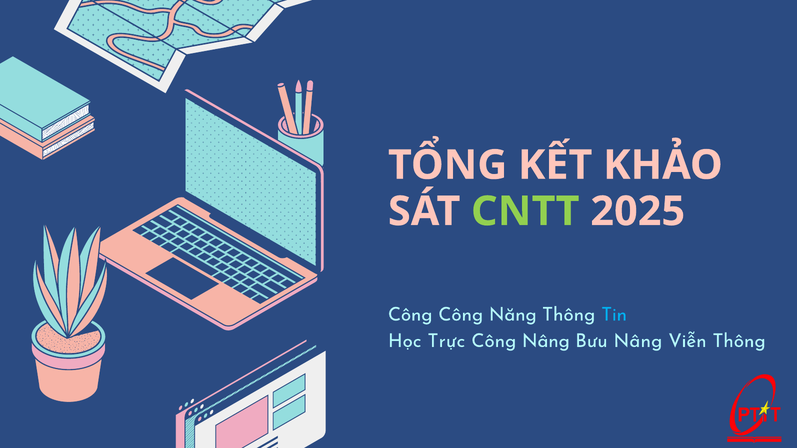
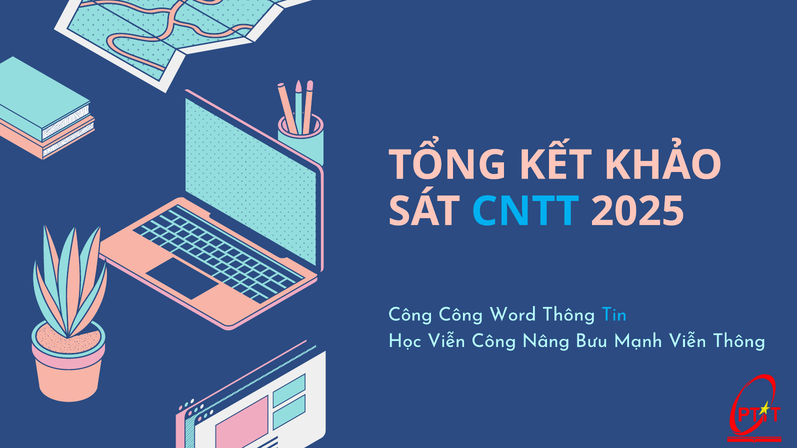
CNTT colour: light green -> light blue (525, 212)
Năng: Năng -> Word (513, 315)
Học Trực: Trực -> Viễn (446, 341)
Bưu Nâng: Nâng -> Mạnh (638, 341)
